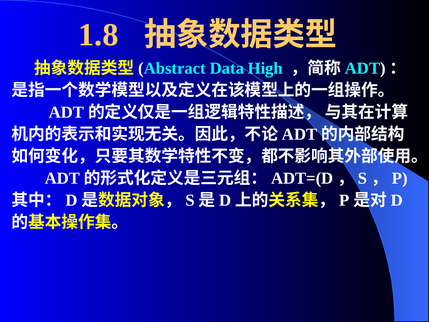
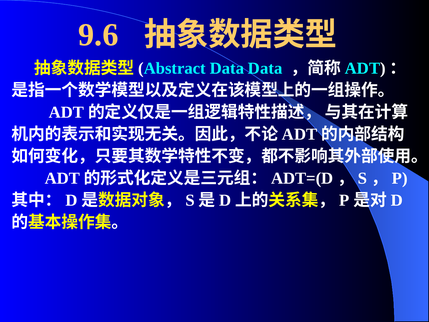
1.8: 1.8 -> 9.6 (98, 35)
Data High: High -> Data (265, 68)
